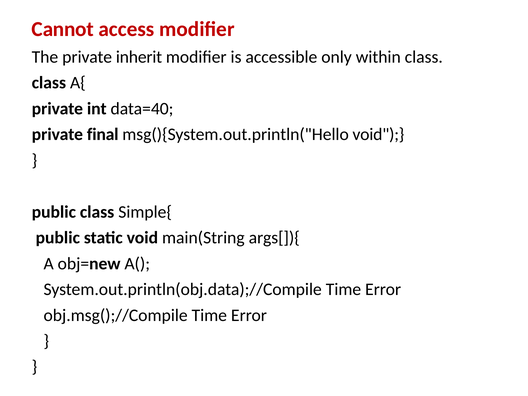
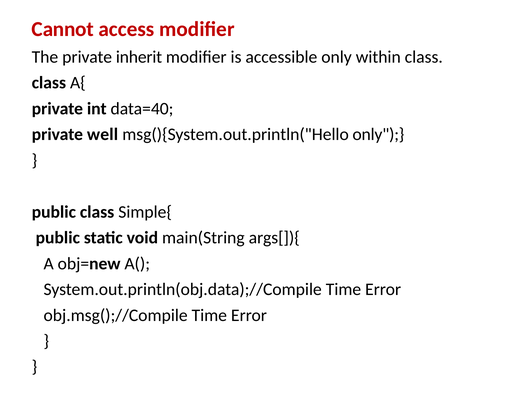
final: final -> well (103, 134)
msg(){System.out.println("Hello void: void -> only (378, 134)
